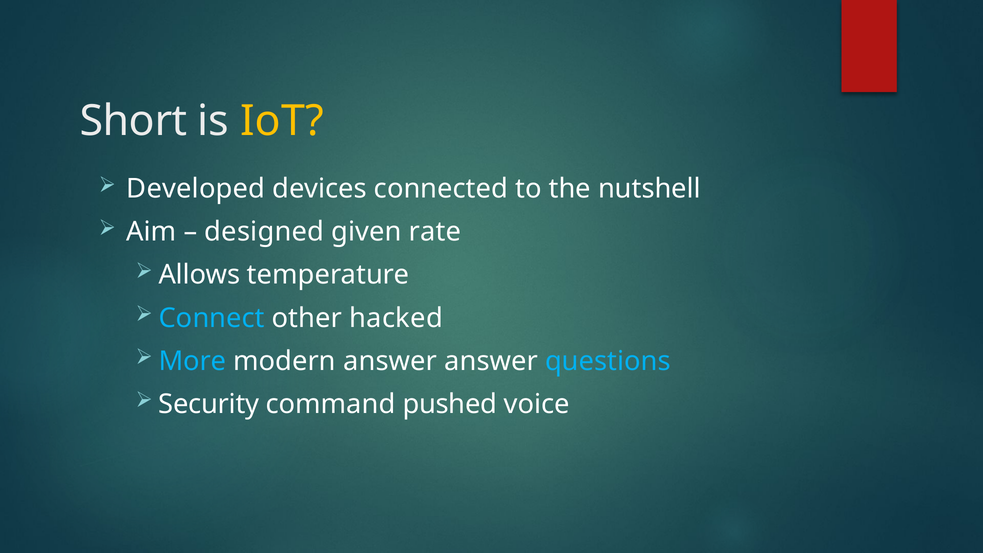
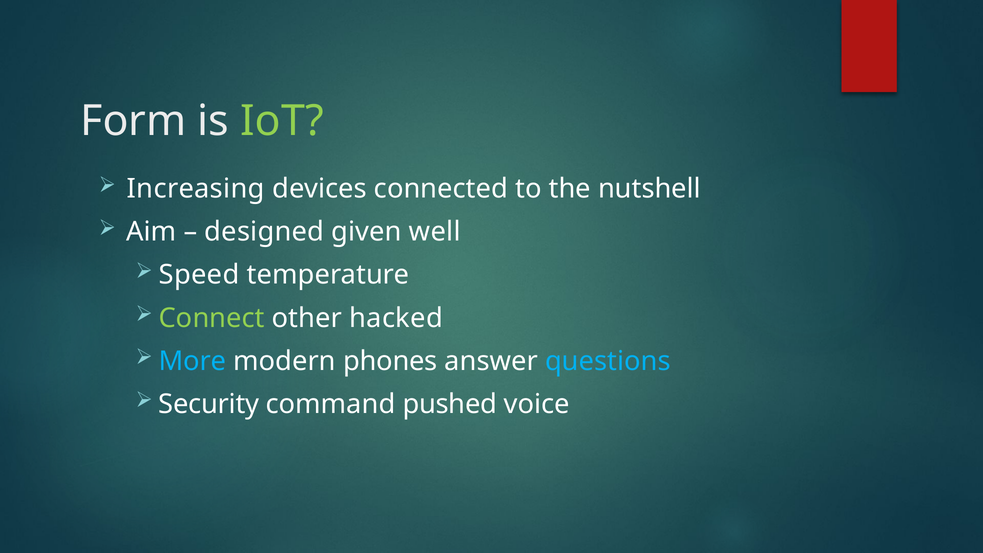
Short: Short -> Form (133, 121)
IoT colour: yellow -> light green (282, 121)
Developed: Developed -> Increasing (196, 189)
rate: rate -> well (435, 232)
Allows: Allows -> Speed (199, 275)
Connect colour: light blue -> light green (212, 318)
modern answer: answer -> phones (390, 361)
